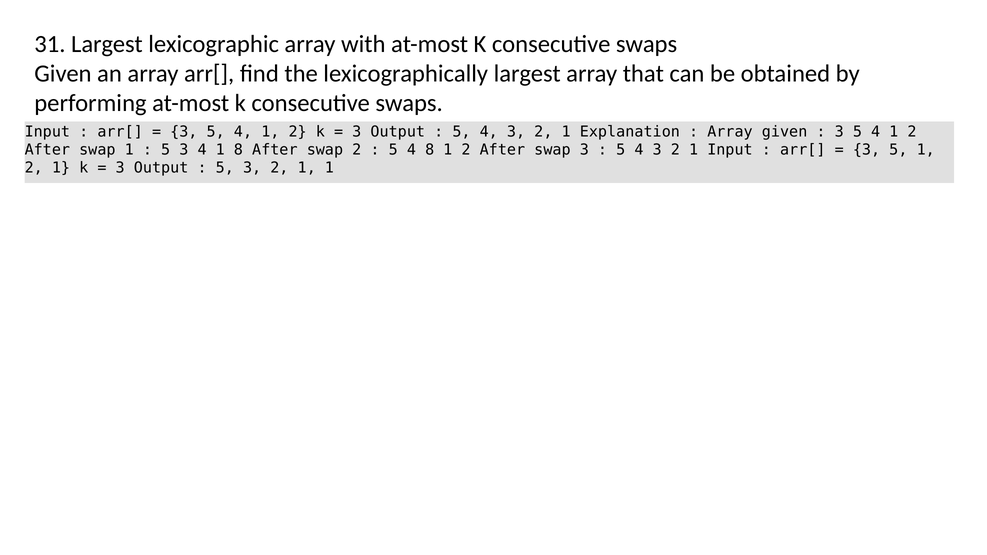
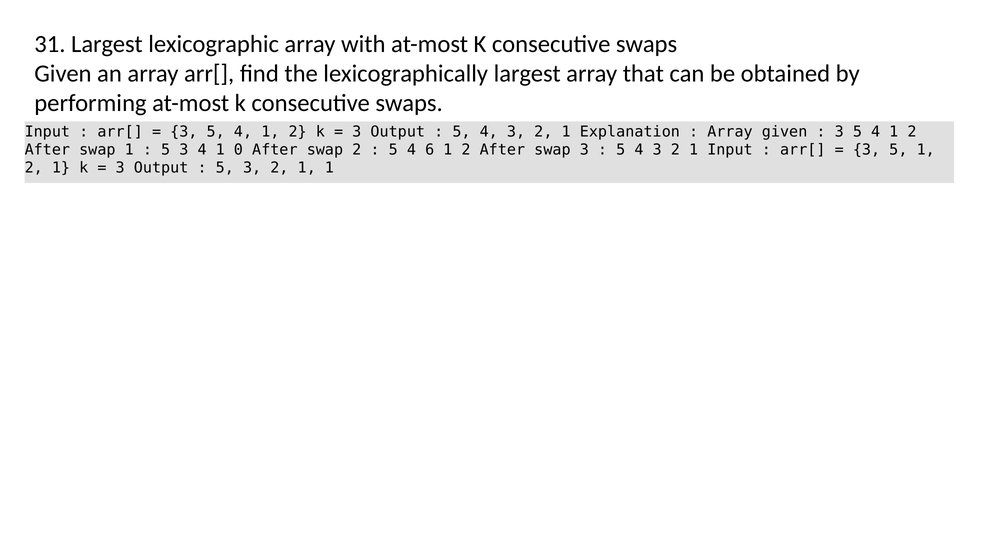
1 8: 8 -> 0 (238, 150)
4 8: 8 -> 6 (430, 150)
